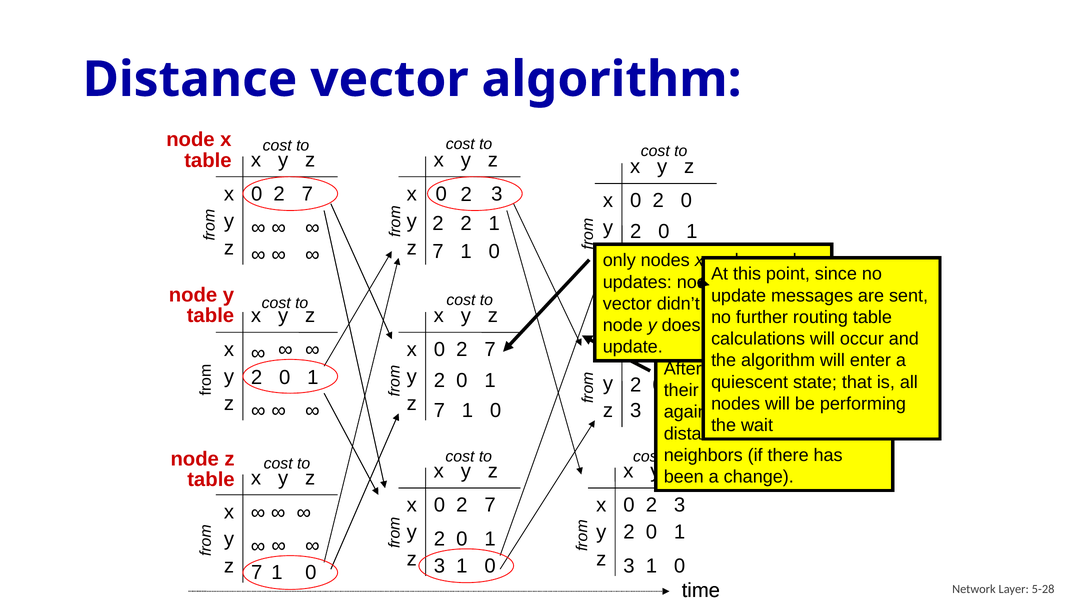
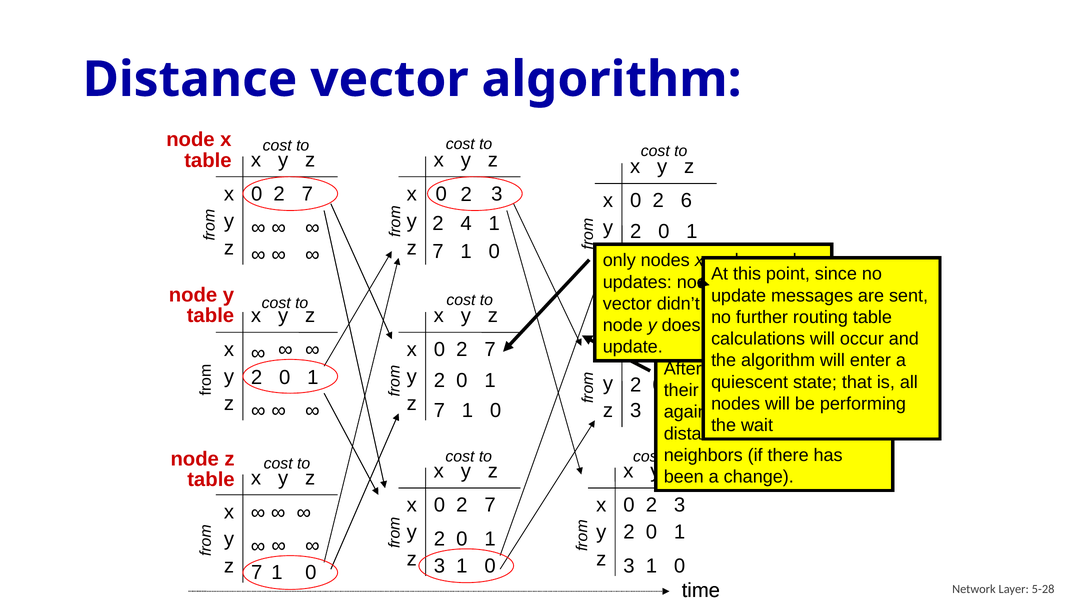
0: 0 -> 6 (686, 201)
2 2: 2 -> 4 (466, 224)
